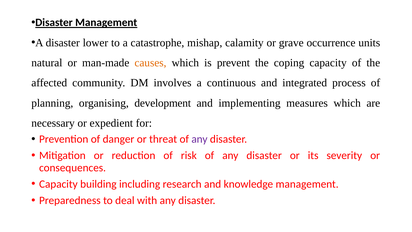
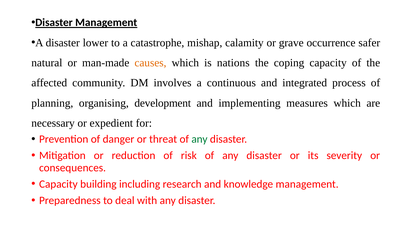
units: units -> safer (369, 43)
prevent: prevent -> nations (233, 63)
any colour: purple -> green (199, 139)
